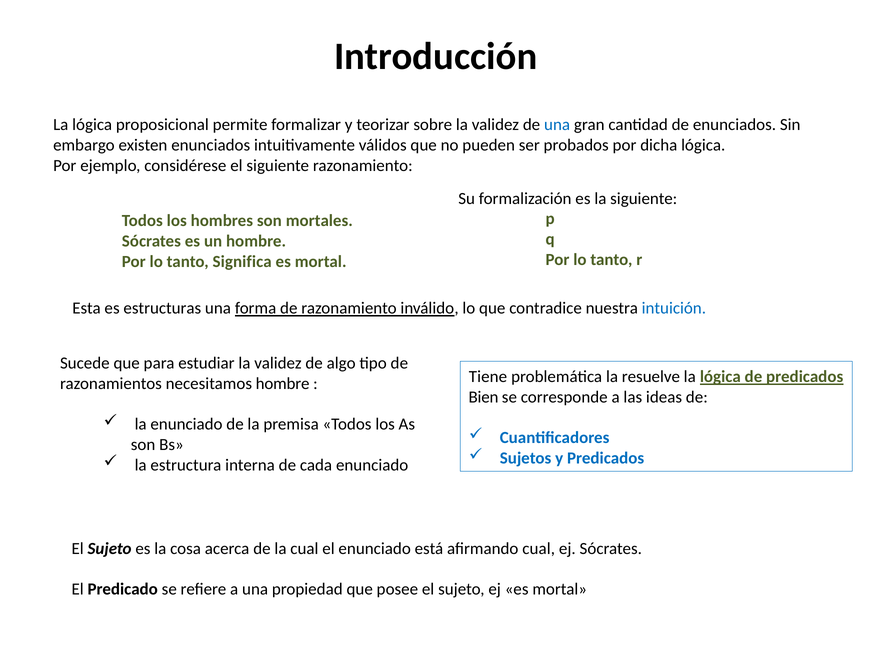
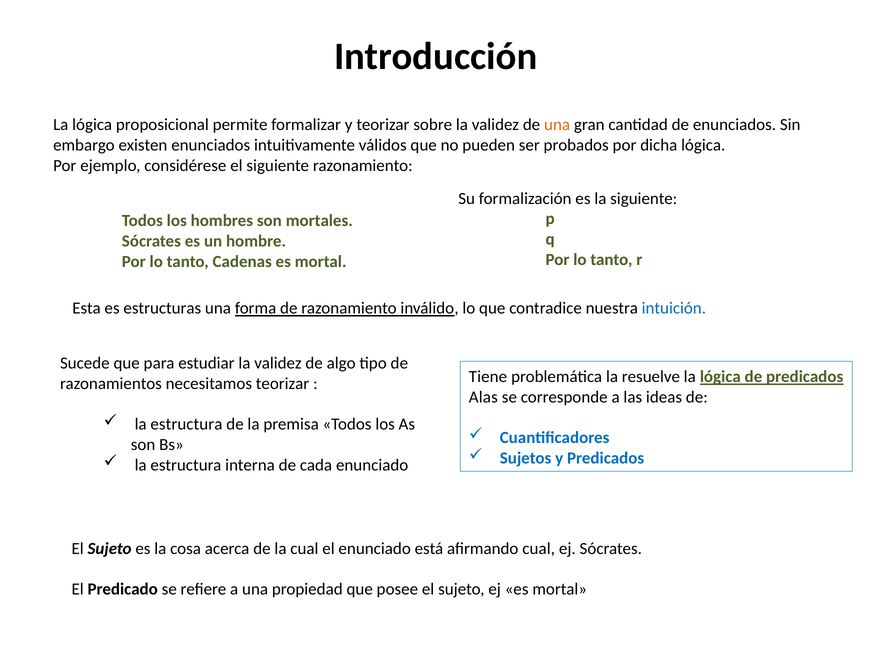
una colour: blue -> orange (557, 125)
Significa: Significa -> Cadenas (242, 262)
necesitamos hombre: hombre -> teorizar (283, 384)
Bien: Bien -> Alas (483, 397)
enunciado: enunciado -> estructura (186, 424)
